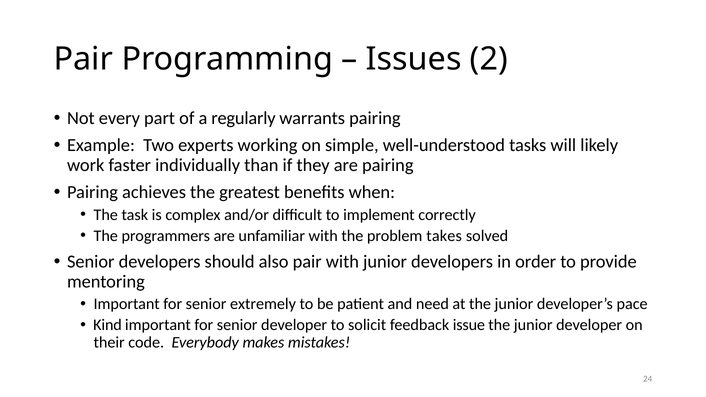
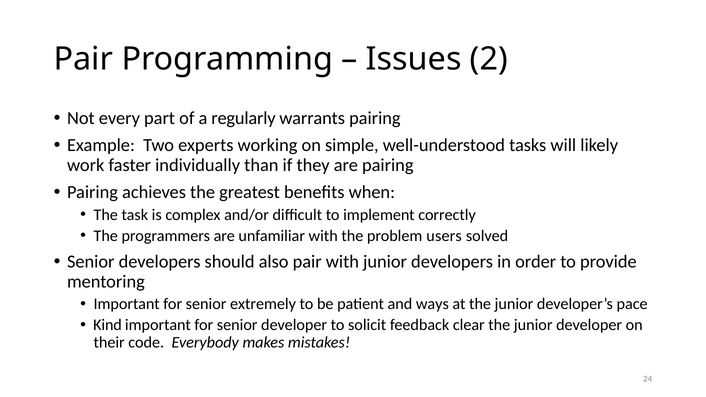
takes: takes -> users (444, 236)
need: need -> ways (432, 304)
issue: issue -> clear (469, 325)
